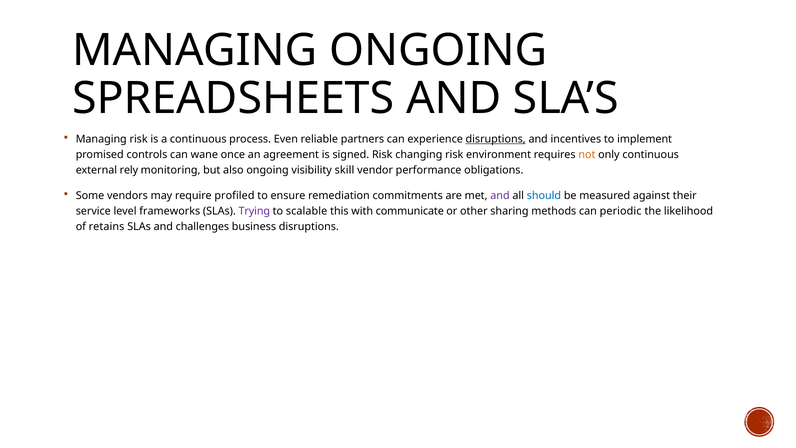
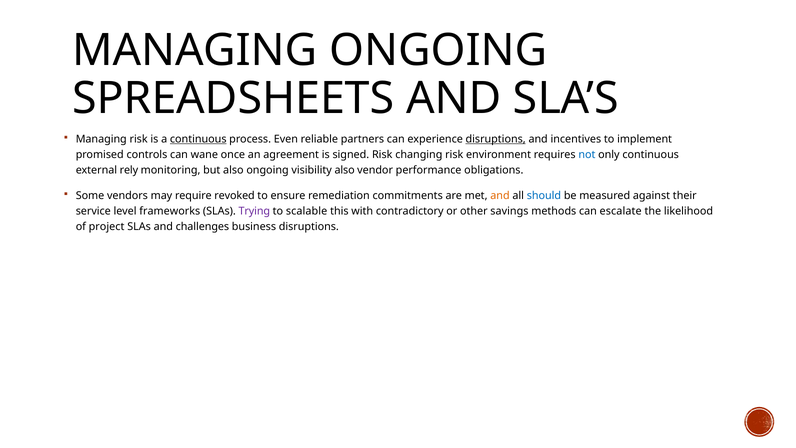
continuous underline: none -> present (198, 139)
not colour: orange -> blue (587, 155)
visibility skill: skill -> also (345, 170)
profiled: profiled -> revoked (235, 196)
and colour: purple -> orange (500, 196)
communicate: communicate -> contradictory (410, 211)
sharing: sharing -> savings (509, 211)
periodic: periodic -> escalate (621, 211)
retains: retains -> project (107, 227)
